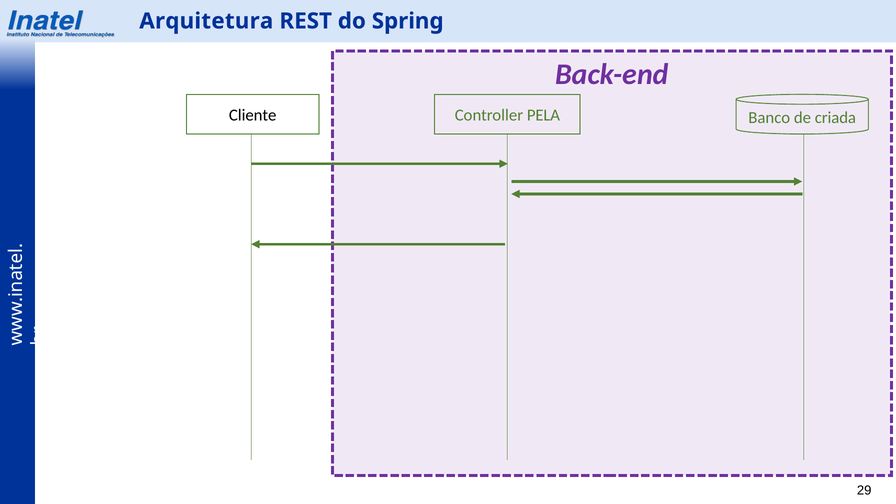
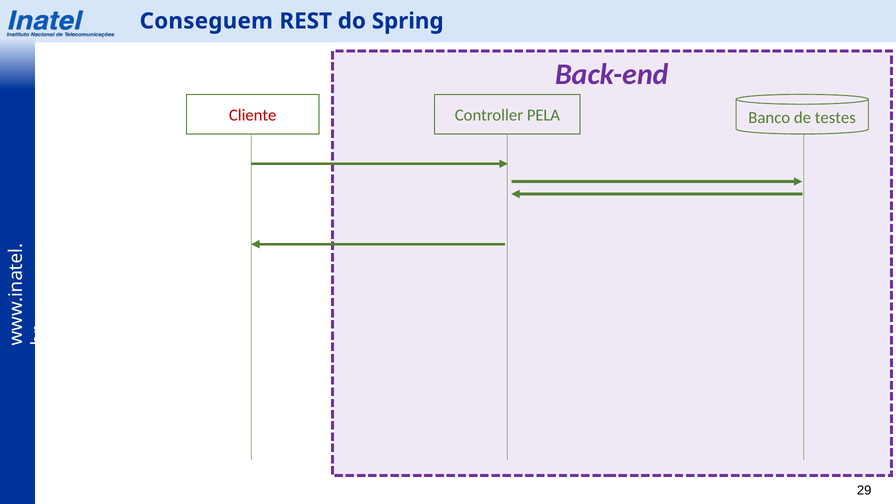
Arquitetura: Arquitetura -> Conseguem (206, 21)
Cliente colour: black -> red (253, 115)
criada: criada -> testes (835, 118)
